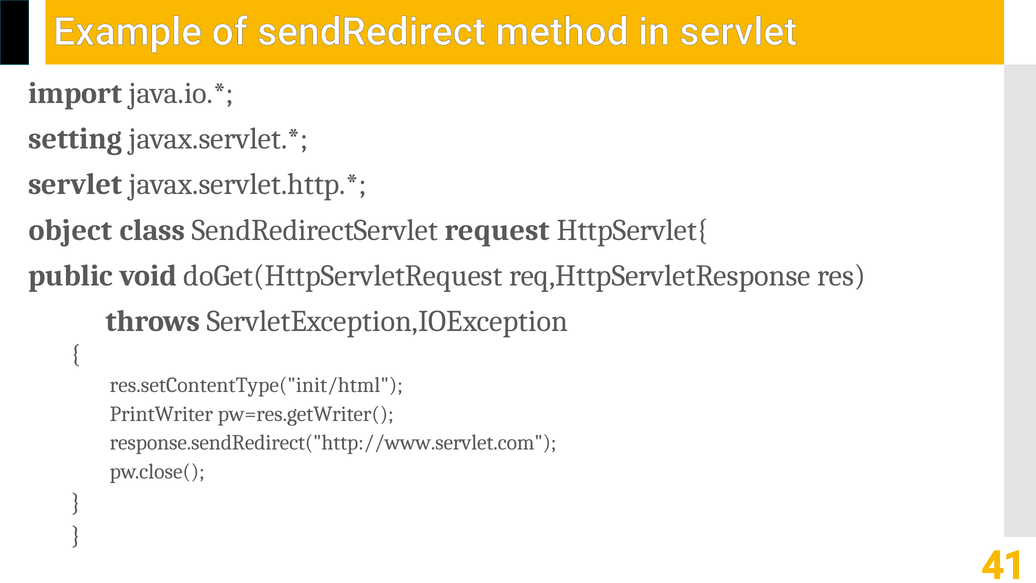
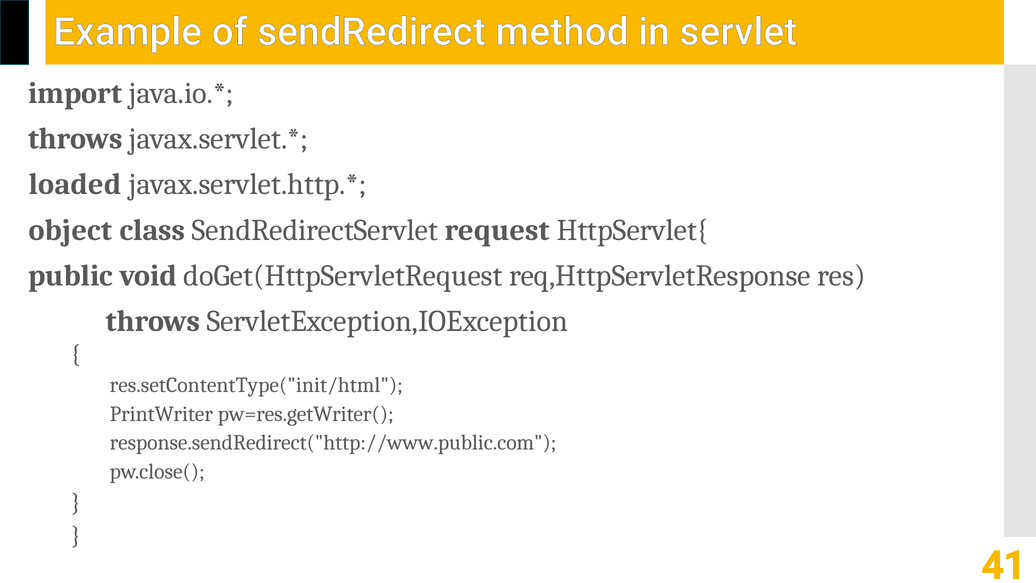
setting: setting -> throws (75, 139)
servlet: servlet -> loaded (75, 184)
response.sendRedirect("http://www.servlet.com: response.sendRedirect("http://www.servlet.com -> response.sendRedirect("http://www.public.com (333, 443)
